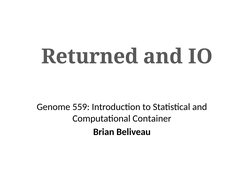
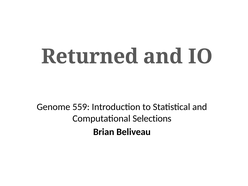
Container: Container -> Selections (152, 118)
